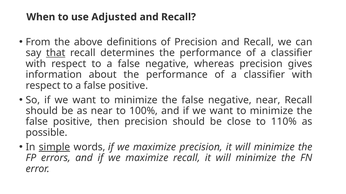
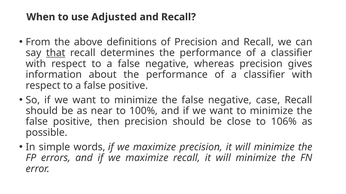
negative near: near -> case (268, 100)
110%: 110% -> 106% (284, 122)
simple underline: present -> none (54, 147)
